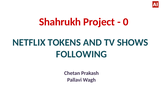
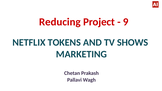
Shahrukh: Shahrukh -> Reducing (60, 22)
0: 0 -> 9 (126, 22)
FOLLOWING: FOLLOWING -> MARKETING (81, 54)
